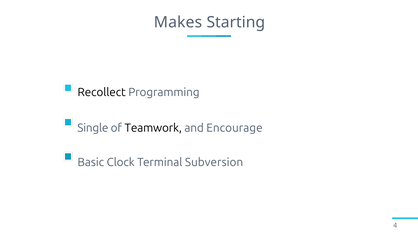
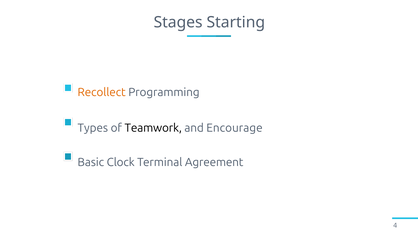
Makes: Makes -> Stages (178, 22)
Recollect colour: black -> orange (102, 92)
Single: Single -> Types (93, 128)
Subversion: Subversion -> Agreement (214, 162)
